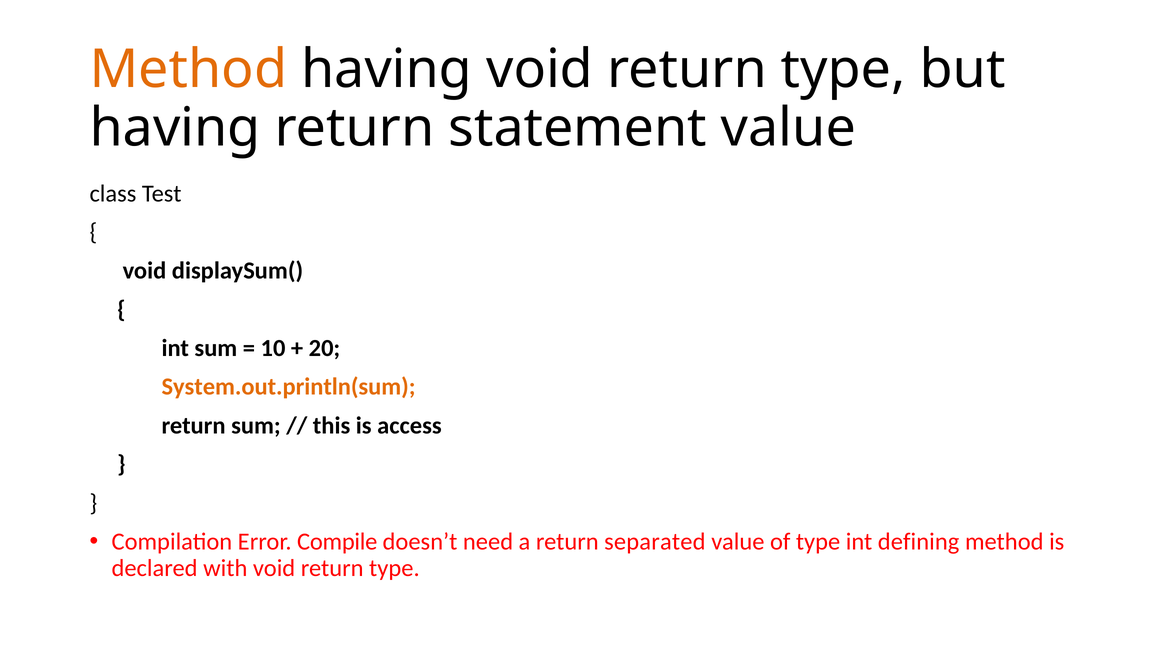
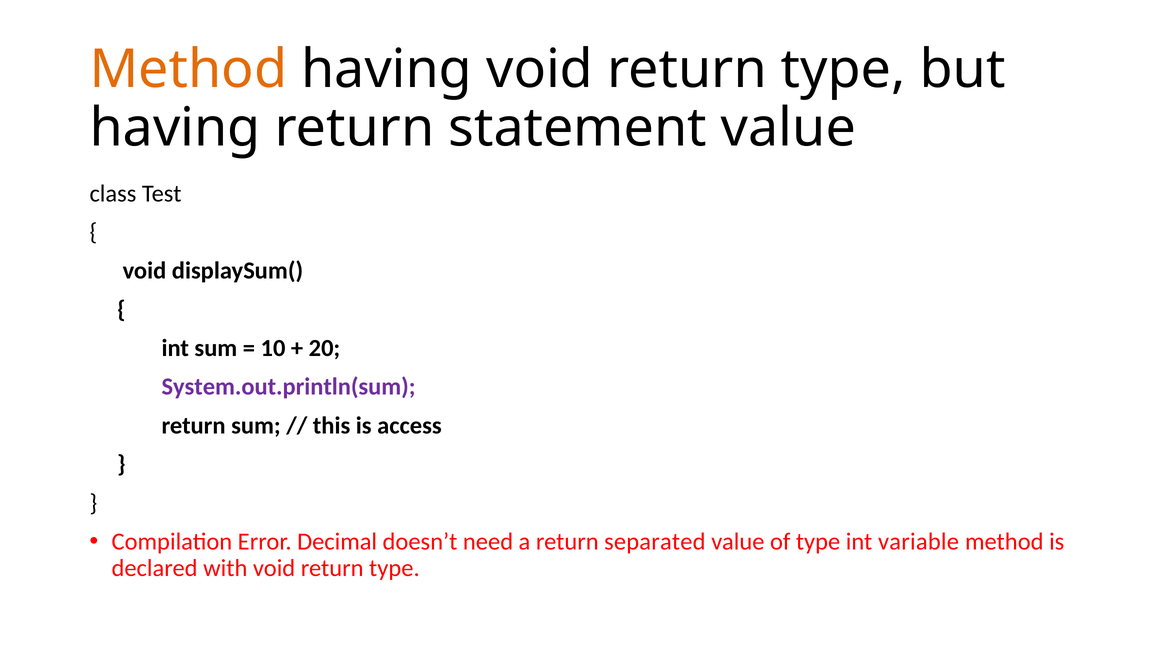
System.out.println(sum colour: orange -> purple (289, 387)
Compile: Compile -> Decimal (337, 542)
defining: defining -> variable (919, 542)
